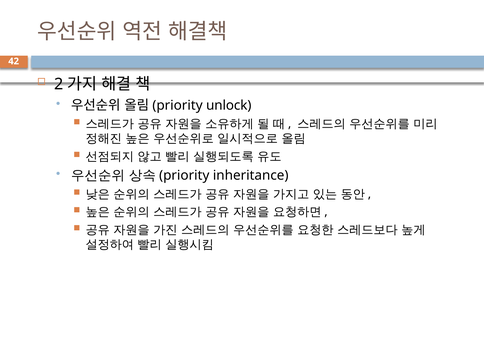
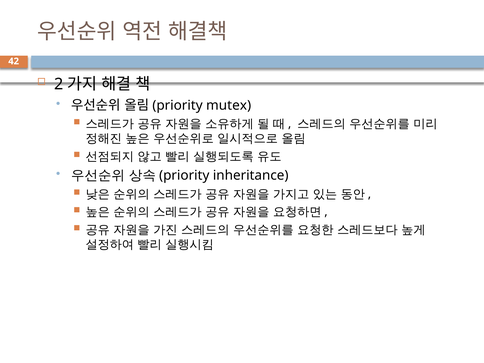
unlock: unlock -> mutex (229, 105)
